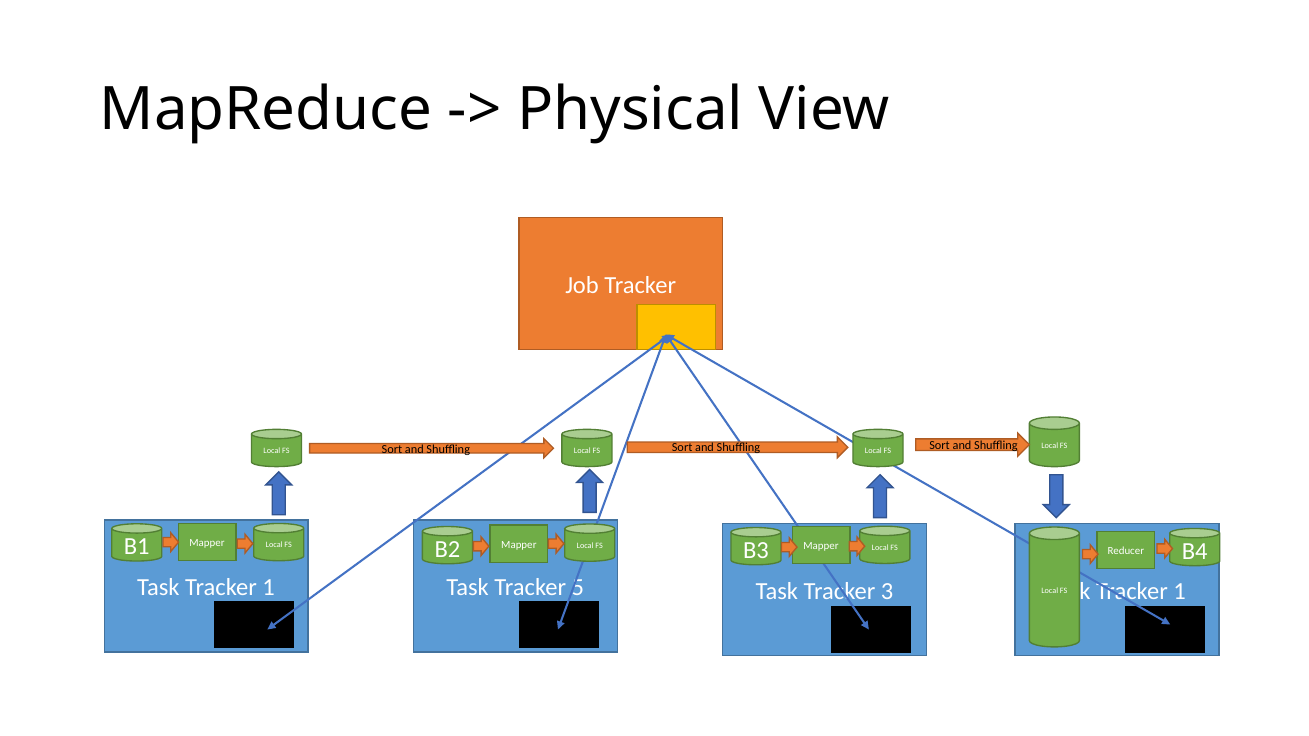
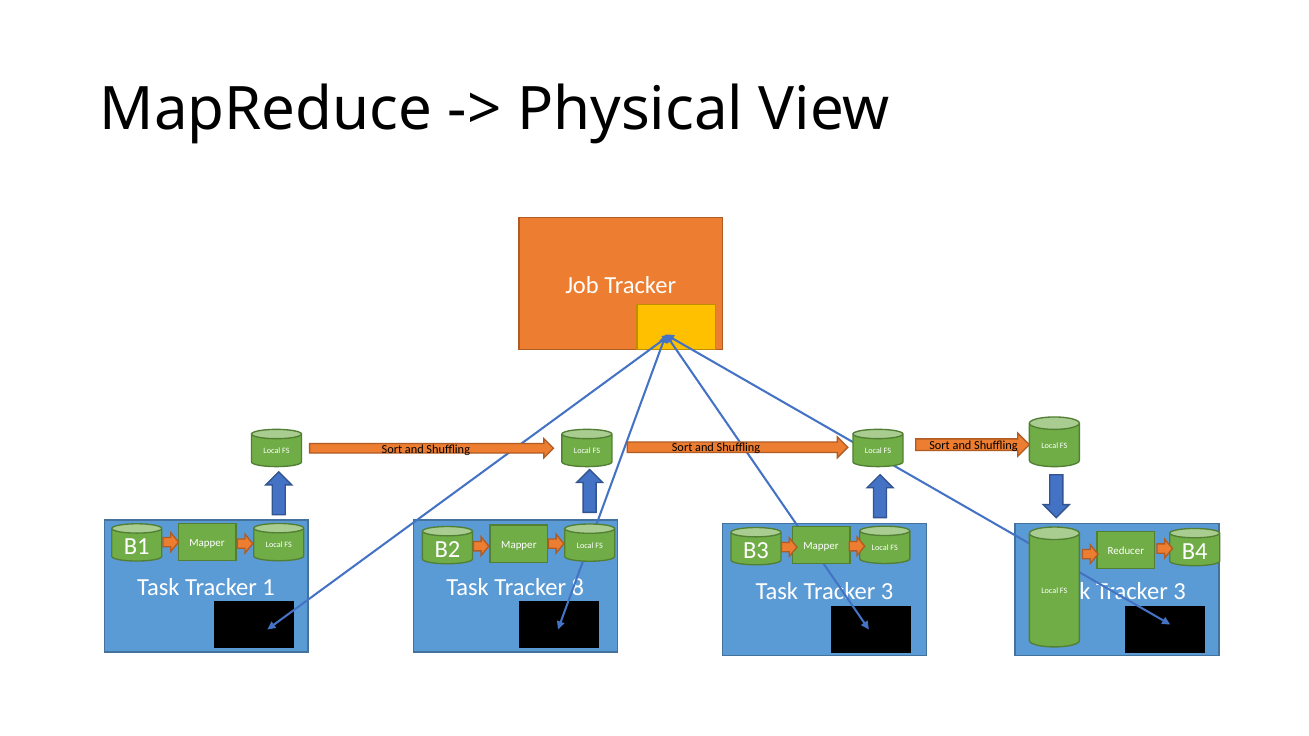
5: 5 -> 8 (578, 588)
1: 1 -> 3 (1180, 591)
